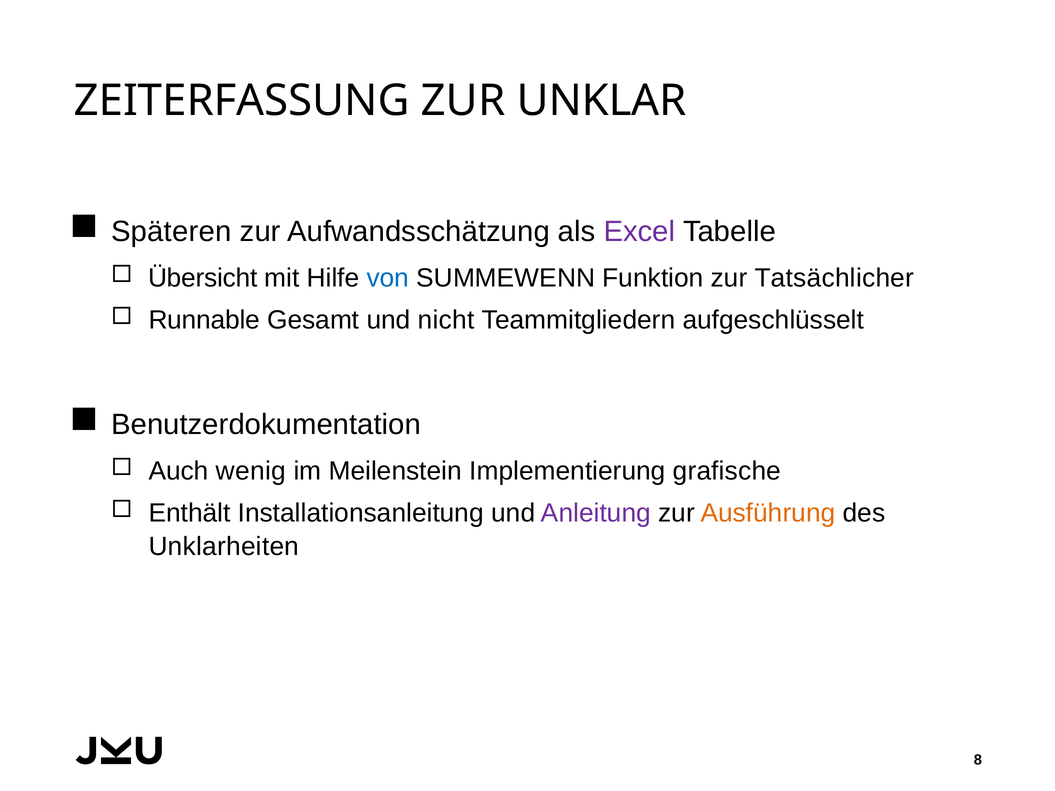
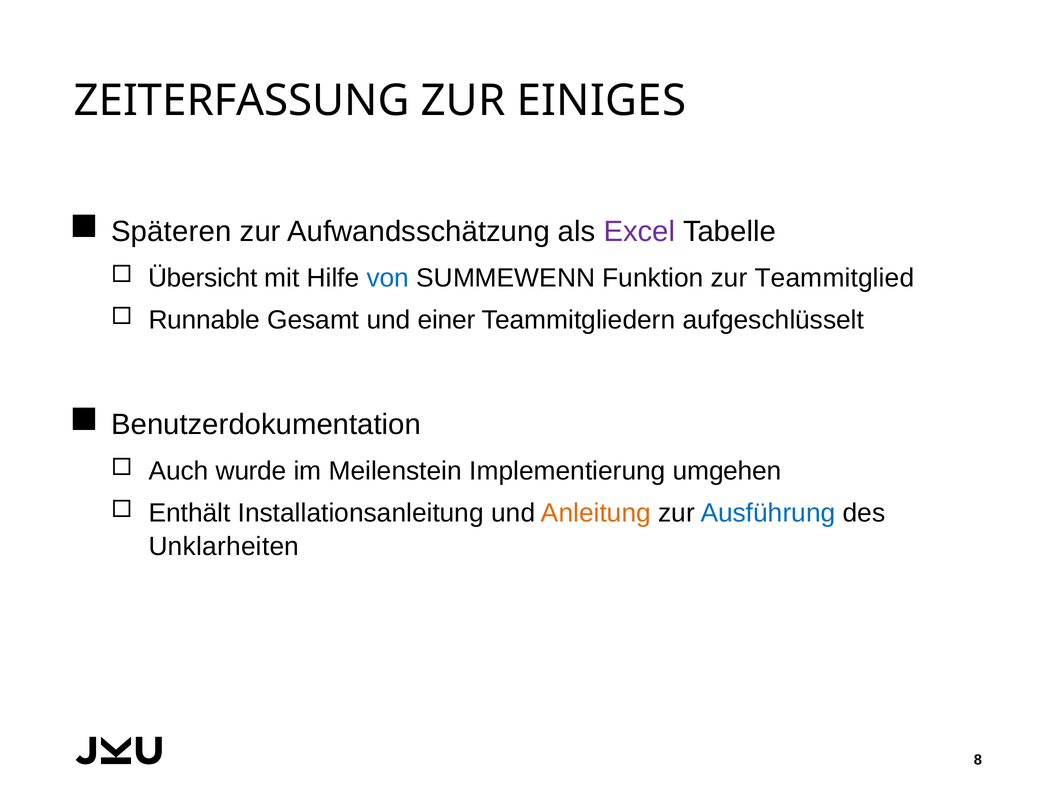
UNKLAR: UNKLAR -> EINIGES (601, 101)
Tatsächlicher: Tatsächlicher -> Teammitglied (834, 278)
nicht: nicht -> einer (447, 320)
wenig: wenig -> wurde (251, 471)
grafische: grafische -> umgehen (727, 471)
Anleitung colour: purple -> orange (596, 513)
Ausführung colour: orange -> blue (768, 513)
